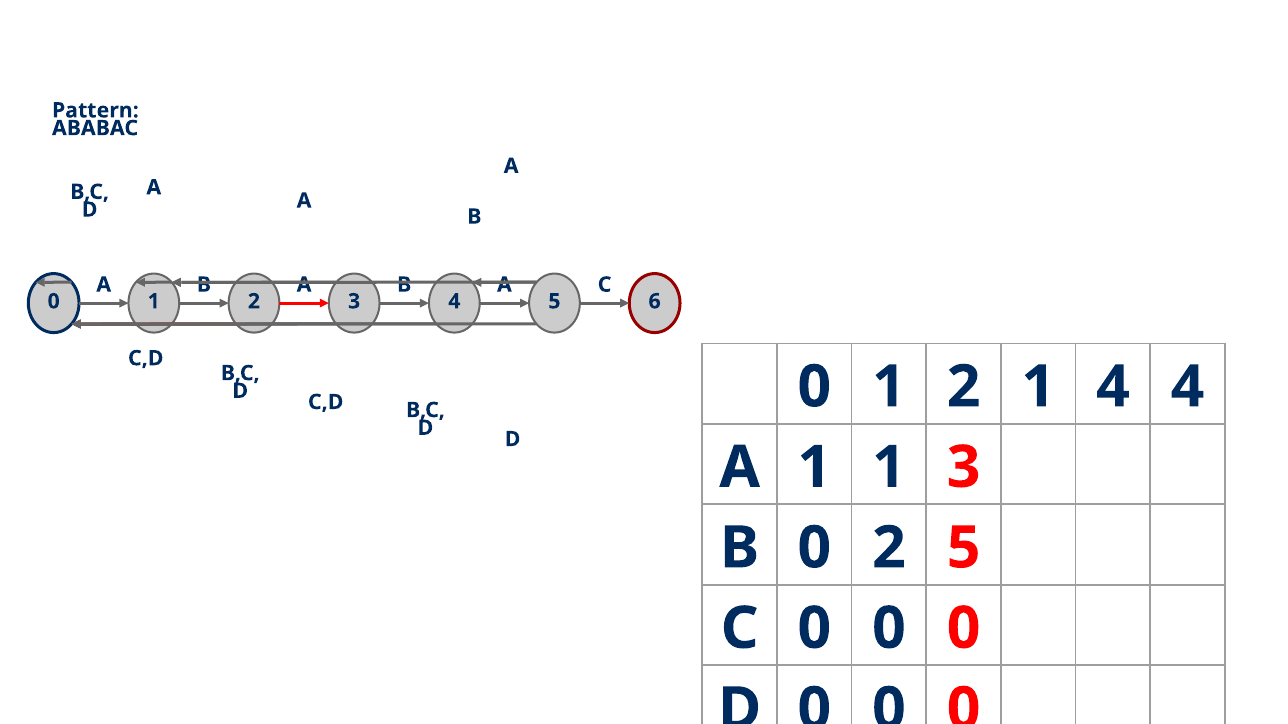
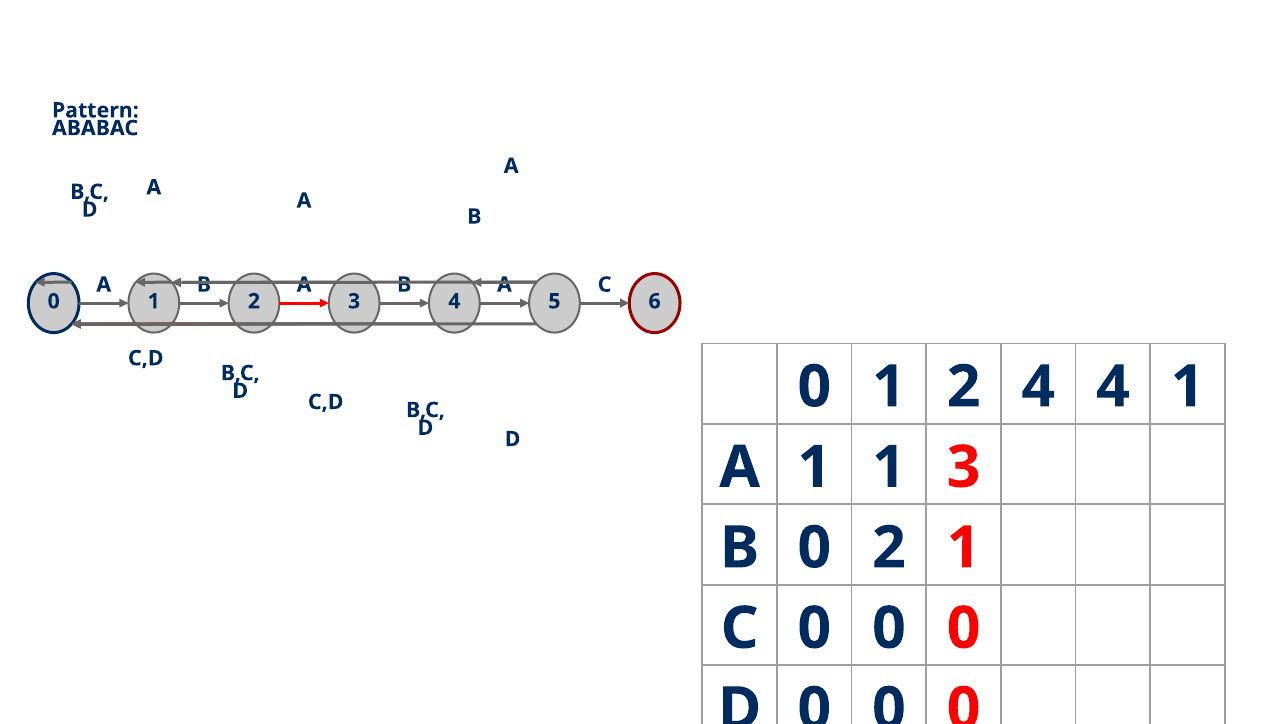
2 1: 1 -> 4 (1038, 387)
4 4: 4 -> 1 (1188, 387)
2 5: 5 -> 1 (964, 548)
